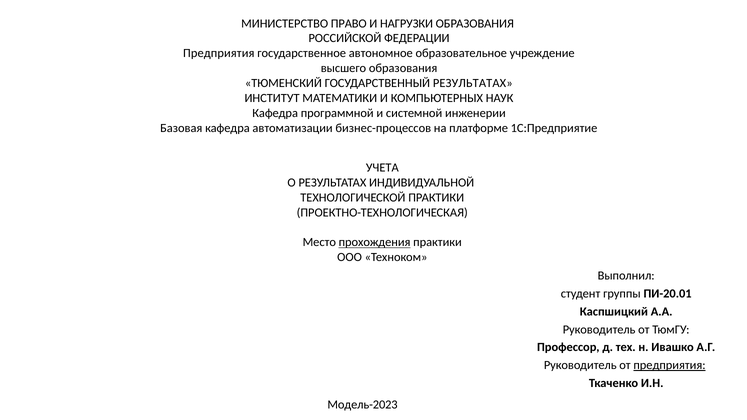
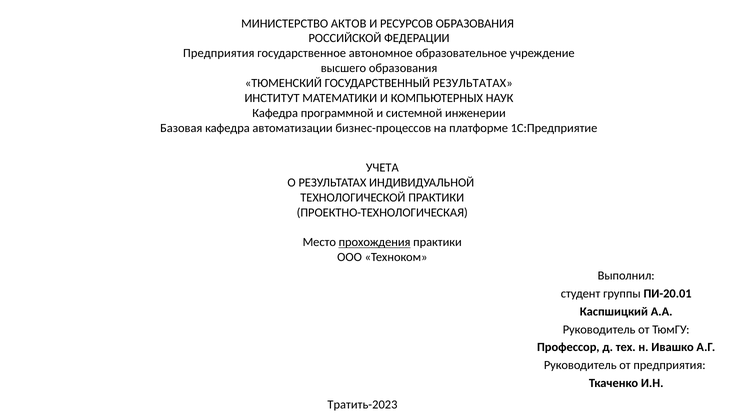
ПРАВО: ПРАВО -> АКТОВ (349, 23)
НАГРУЗКИ: НАГРУЗКИ -> РЕСУРСОВ (407, 23)
предприятия underline: present -> none (670, 365)
Модель-2023: Модель-2023 -> Тратить-2023 (362, 405)
